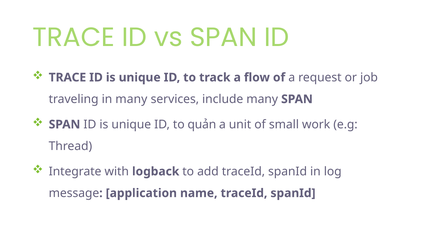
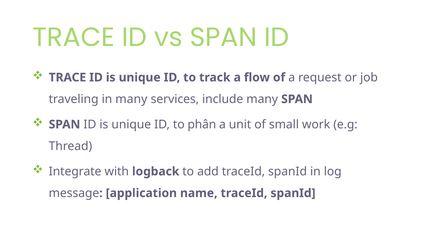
quản: quản -> phân (202, 124)
